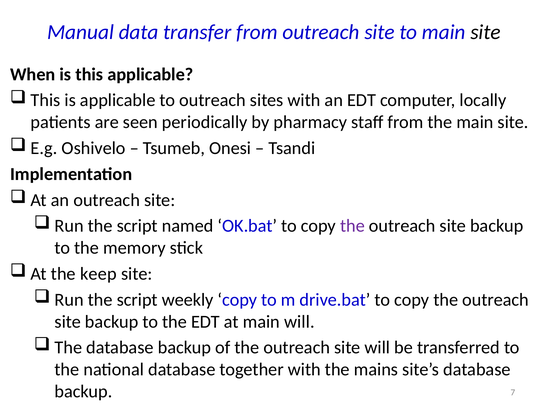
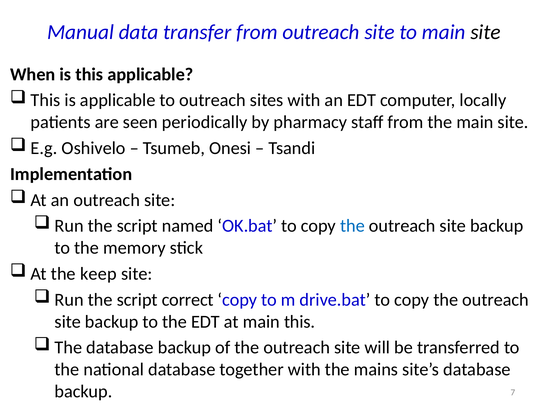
the colour: purple -> blue (352, 226)
weekly: weekly -> correct (188, 300)
main will: will -> this (300, 322)
